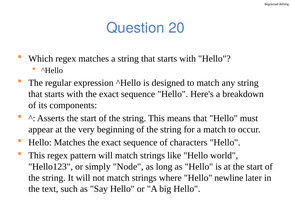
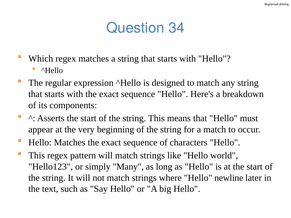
20: 20 -> 34 (177, 28)
Node: Node -> Many (128, 167)
